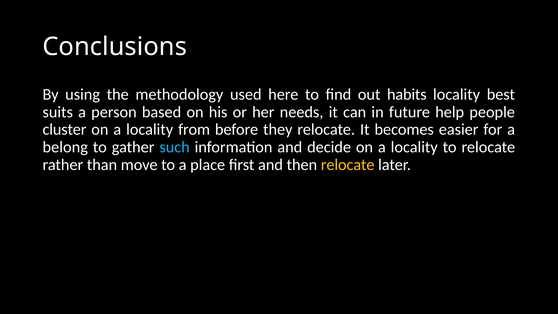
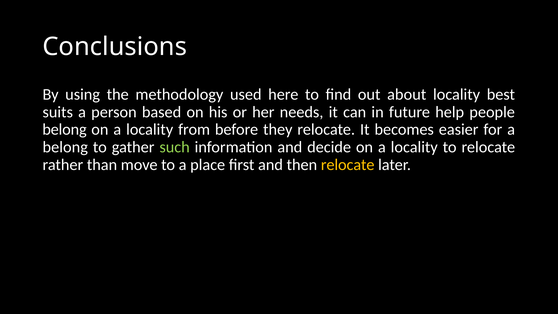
habits: habits -> about (407, 94)
cluster: cluster -> belong (65, 130)
such colour: light blue -> light green (175, 147)
